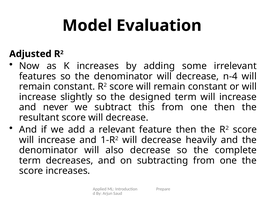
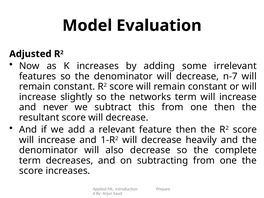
n-4: n-4 -> n-7 (230, 76)
designed: designed -> networks (150, 97)
